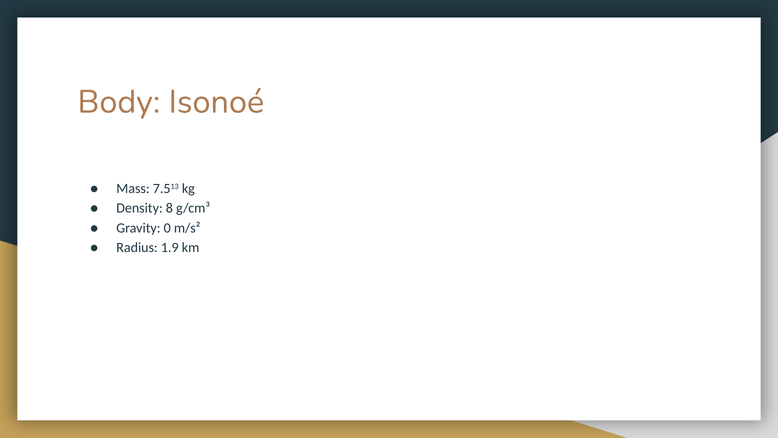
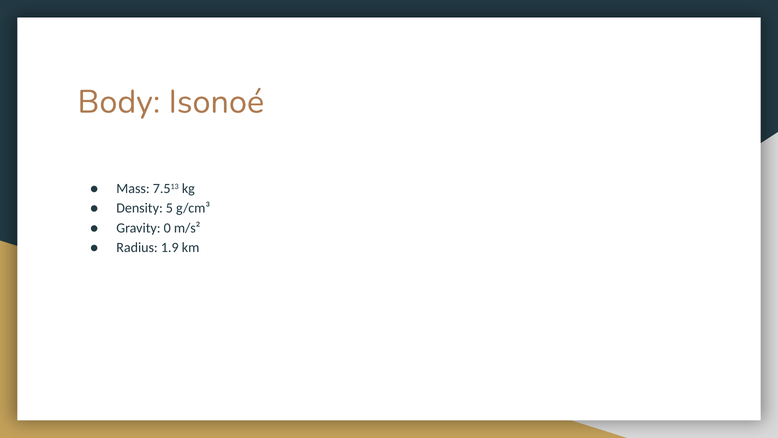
8: 8 -> 5 (169, 208)
